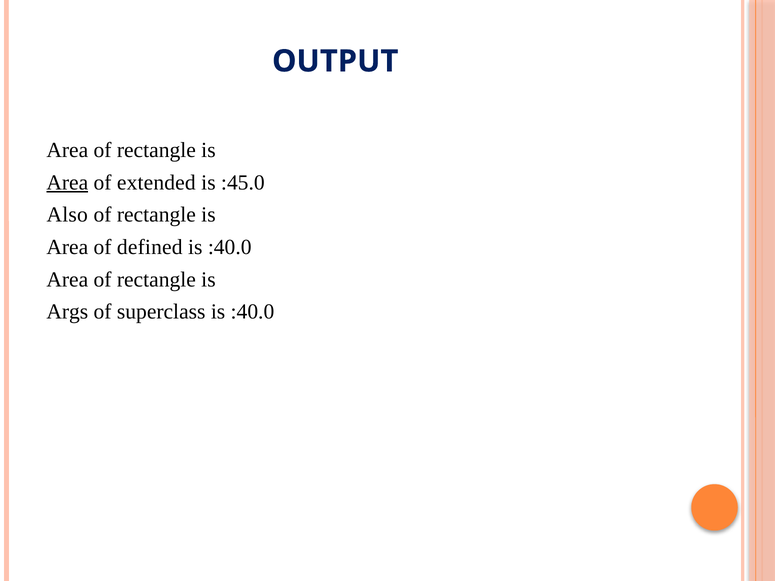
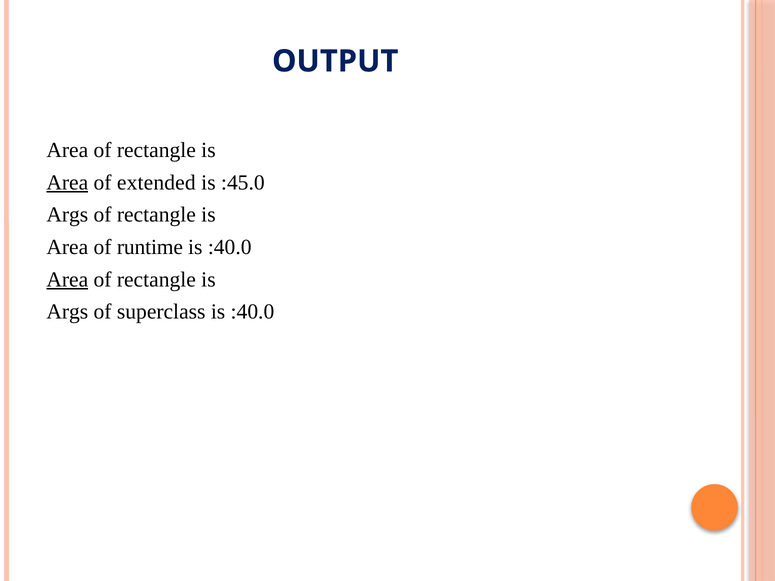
Also: Also -> Args (67, 215)
defined: defined -> runtime (150, 247)
Area underline: none -> present (67, 280)
